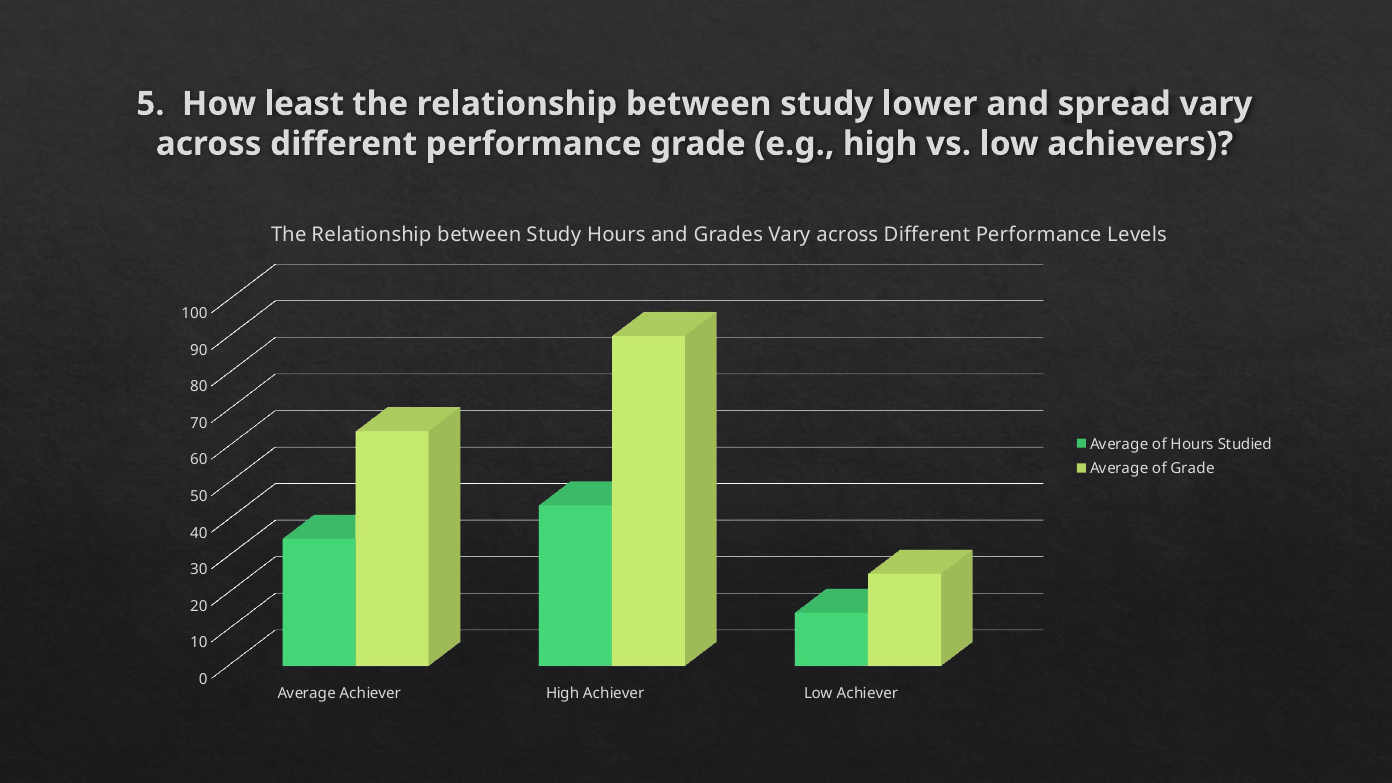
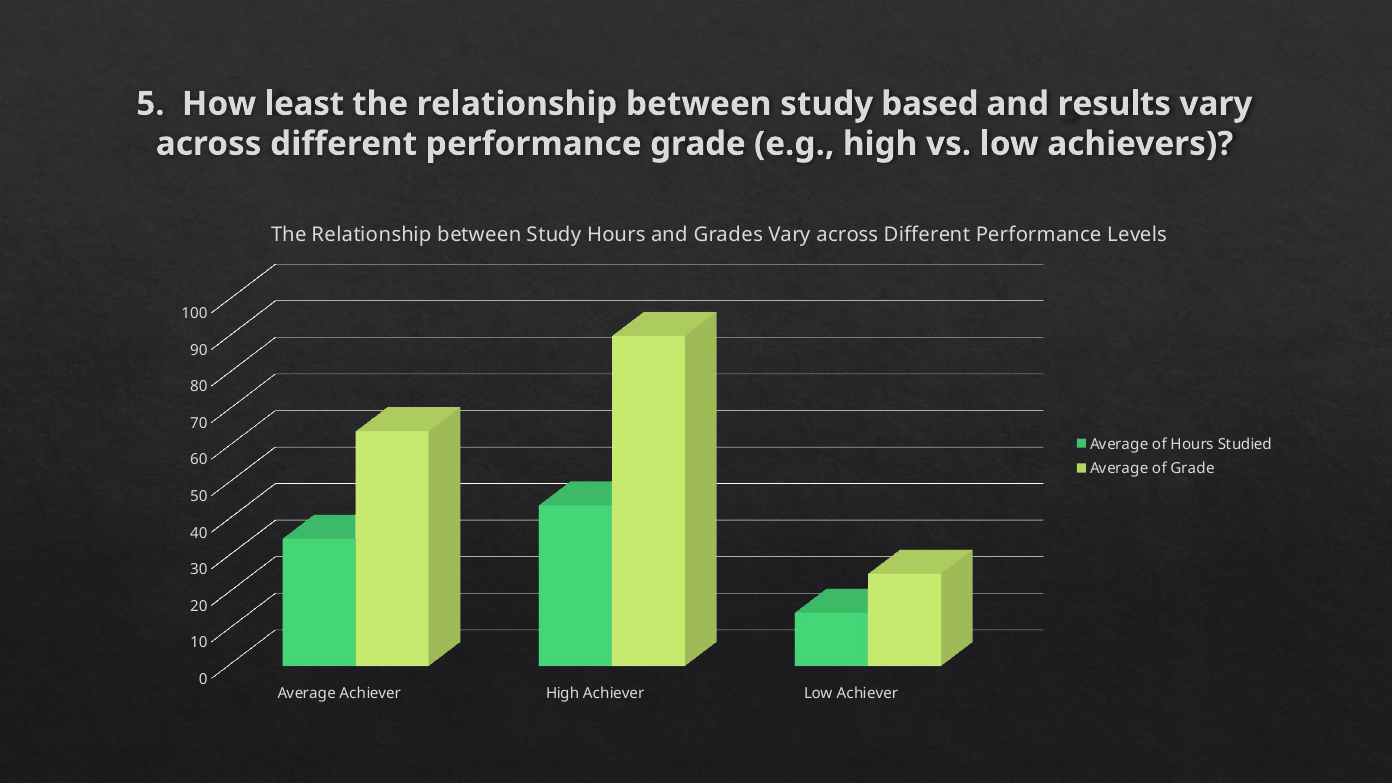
lower: lower -> based (930, 104)
spread: spread -> results (1114, 104)
